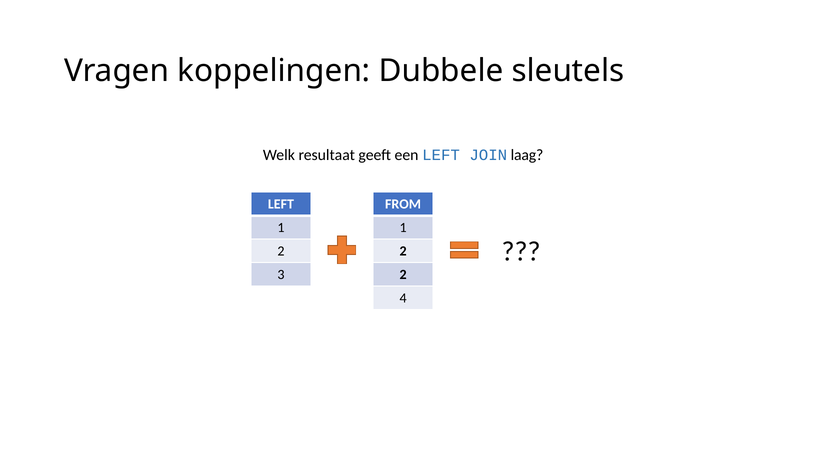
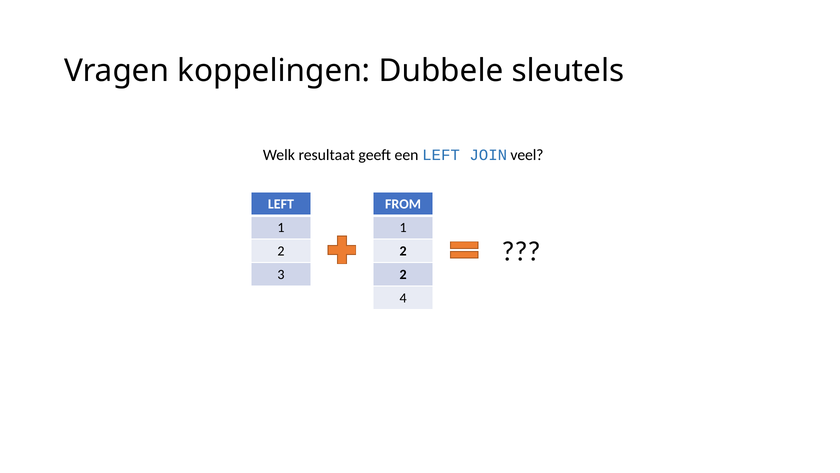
laag: laag -> veel (527, 155)
